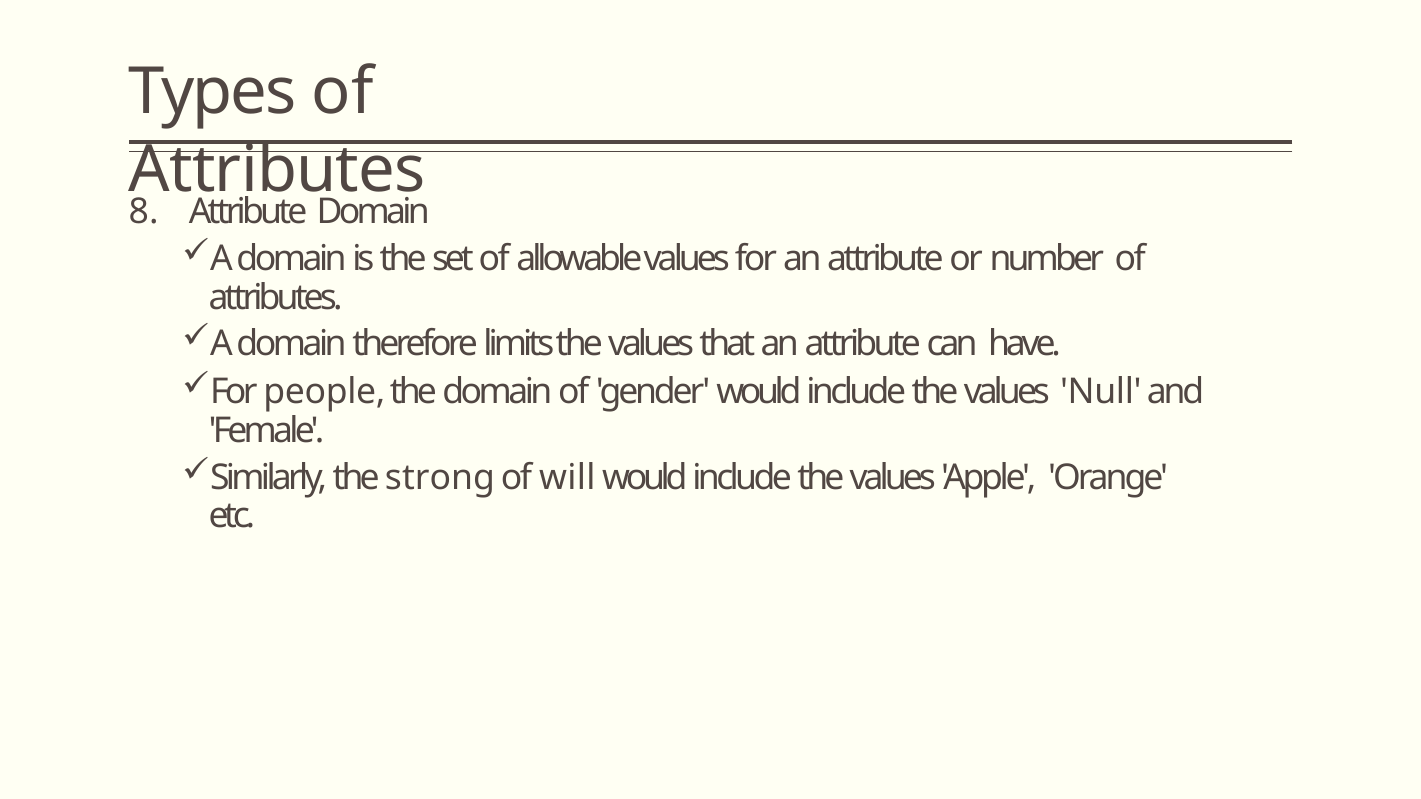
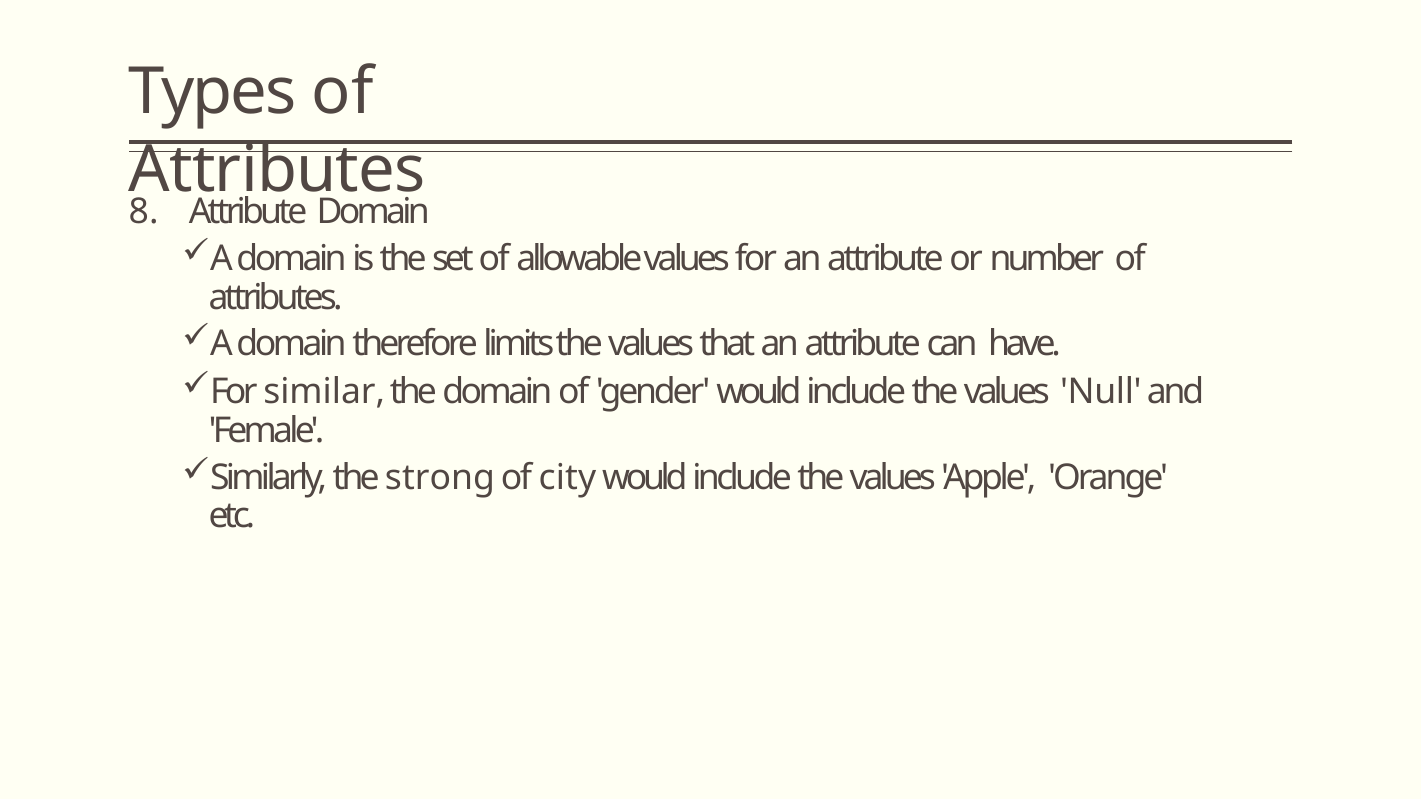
people: people -> similar (324, 392)
will: will -> city (567, 478)
